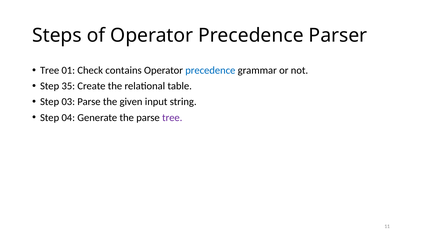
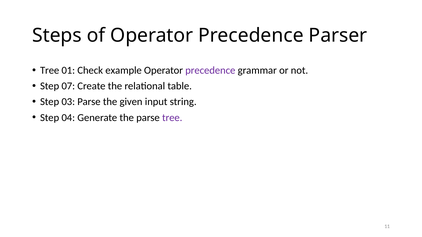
contains: contains -> example (124, 70)
precedence colour: blue -> purple (210, 70)
35: 35 -> 07 (68, 86)
